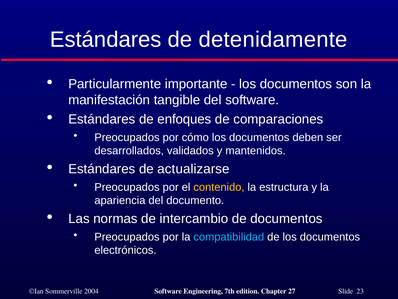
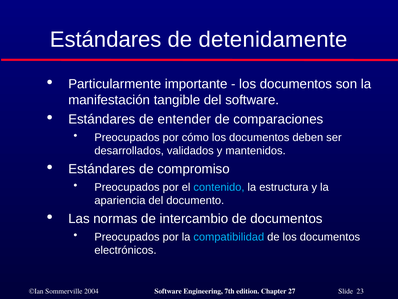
enfoques: enfoques -> entender (184, 119)
actualizarse: actualizarse -> compromiso (194, 169)
contenido colour: yellow -> light blue (219, 187)
